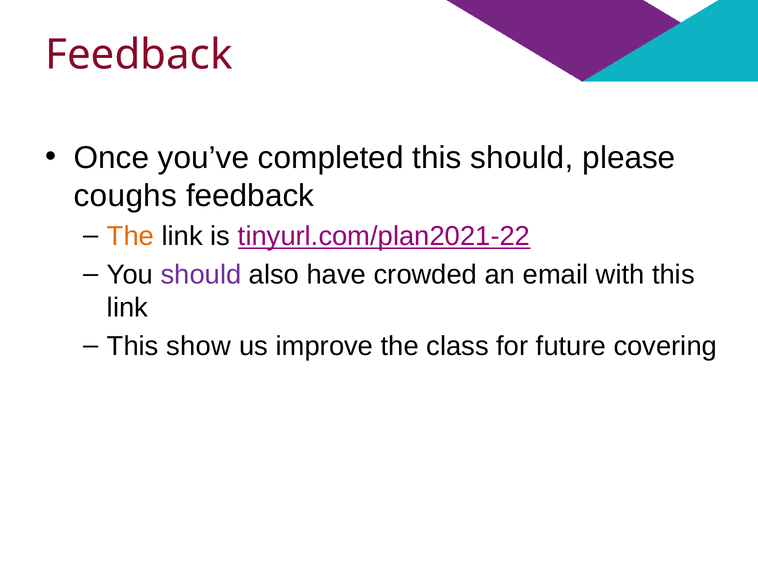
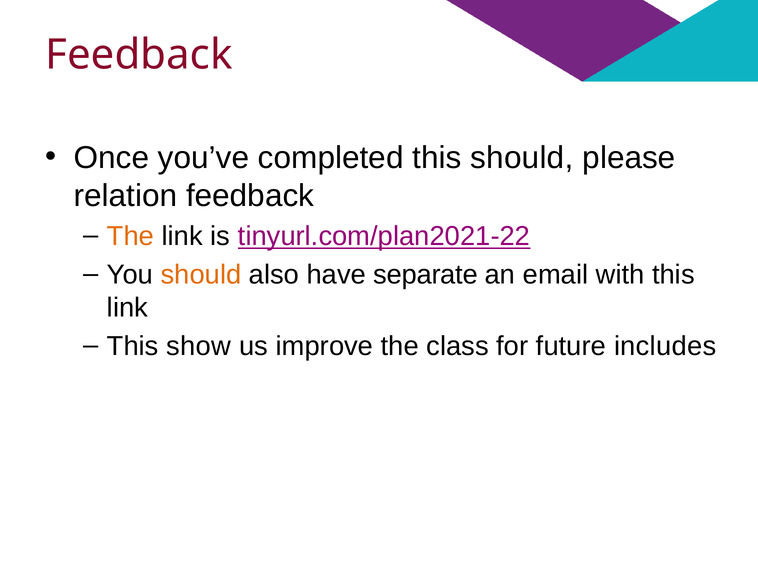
coughs: coughs -> relation (126, 195)
should colour: purple -> orange (201, 274)
crowded: crowded -> separate (426, 274)
covering: covering -> includes (665, 346)
